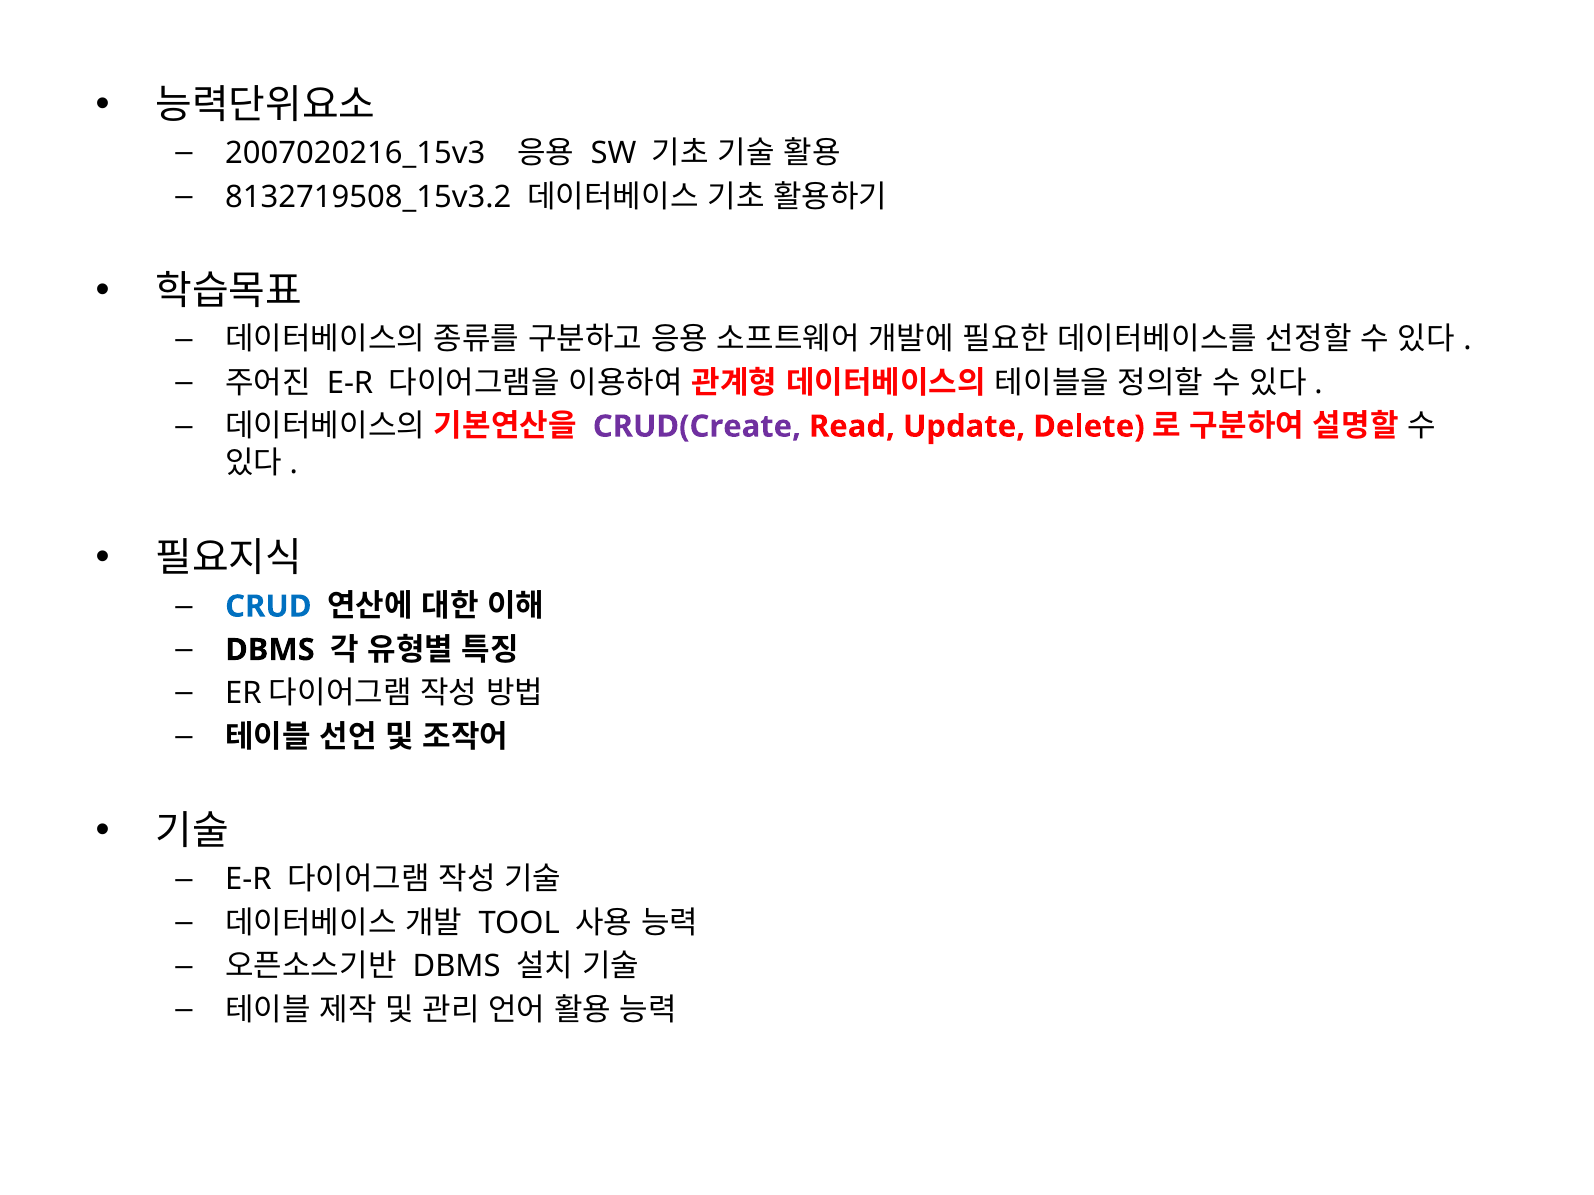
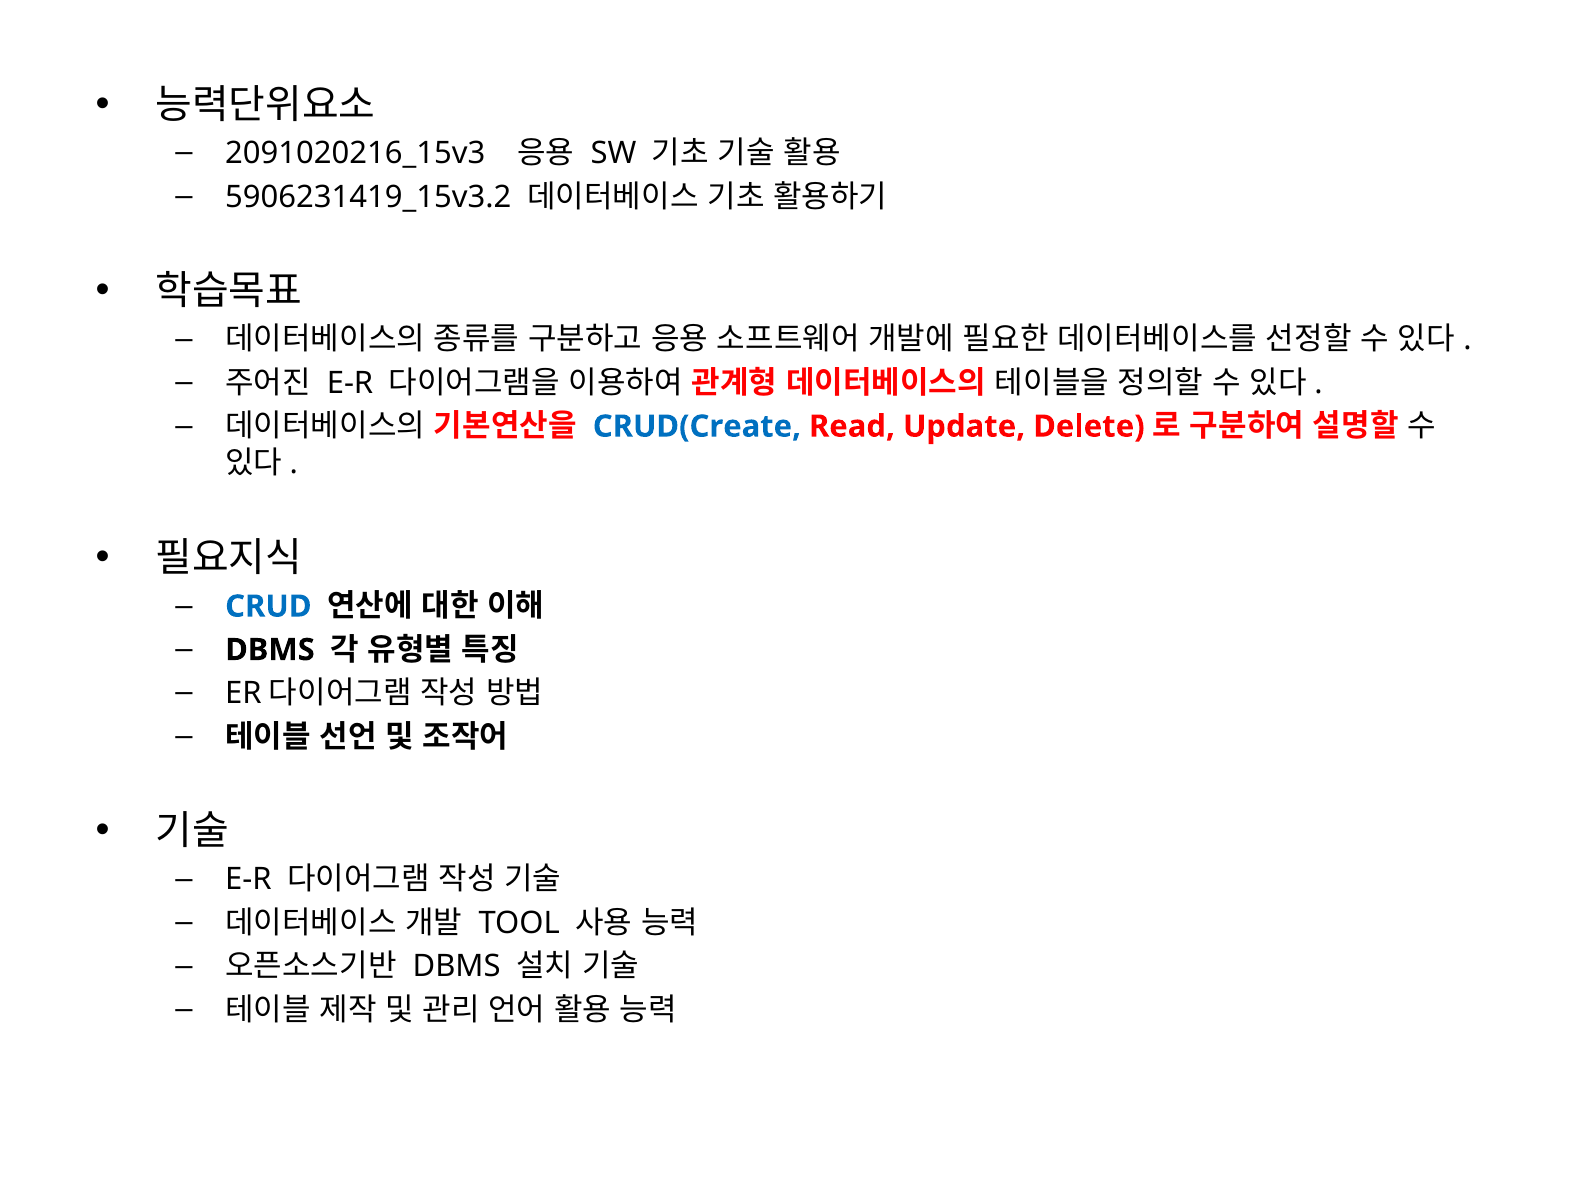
2007020216_15v3: 2007020216_15v3 -> 2091020216_15v3 (355, 153)
8132719508_15v3.2: 8132719508_15v3.2 -> 5906231419_15v3.2 (368, 197)
CRUD(Create colour: purple -> blue (697, 427)
